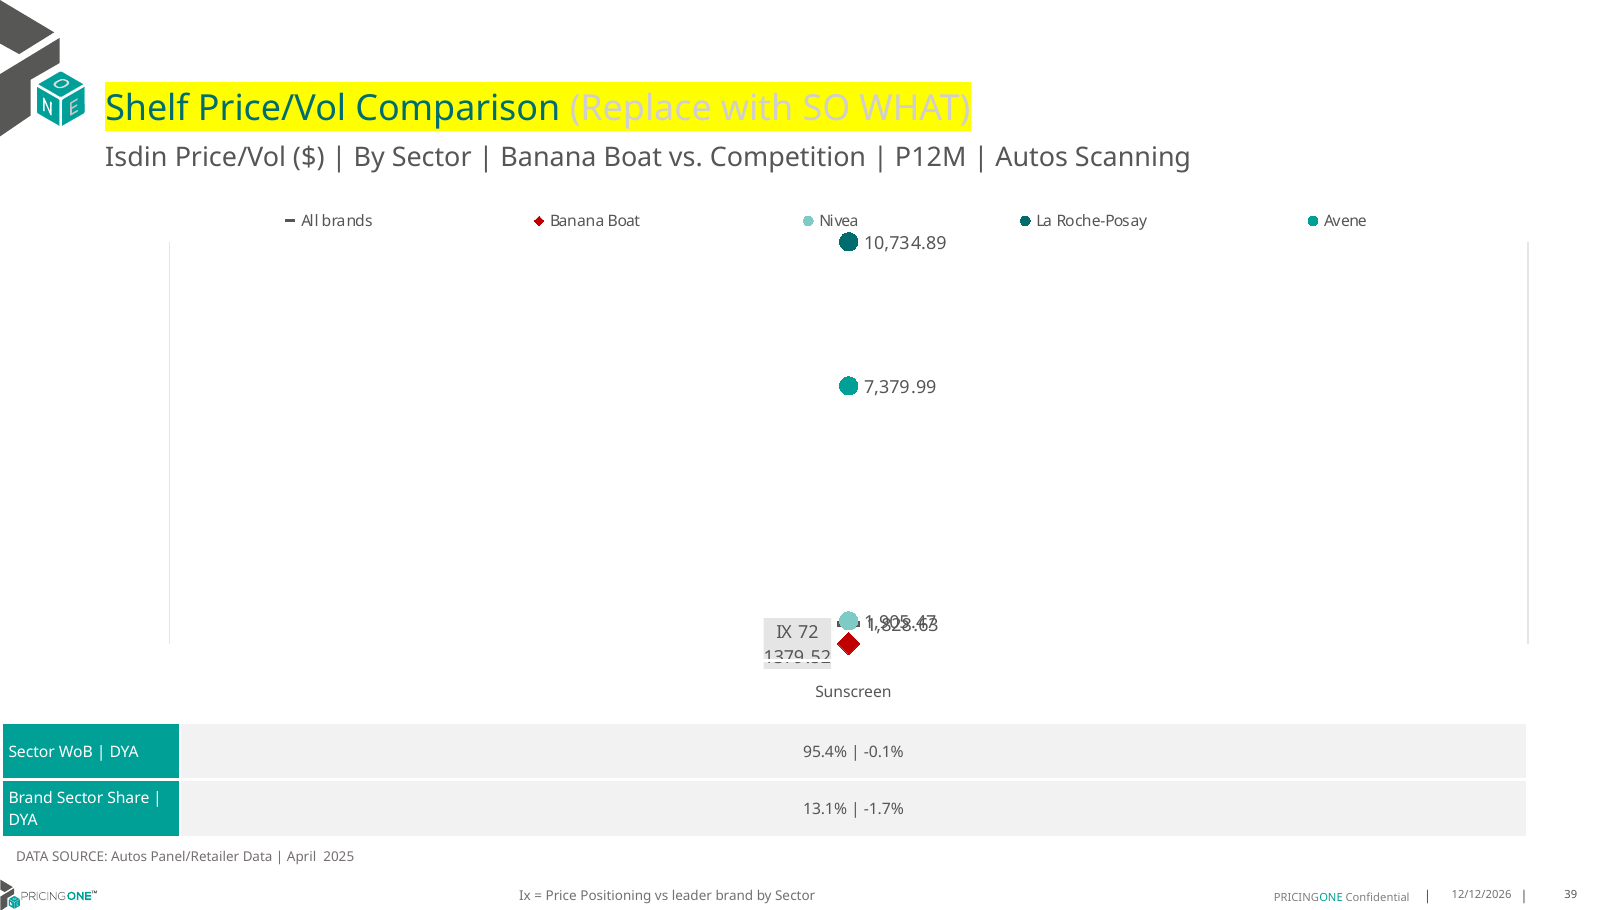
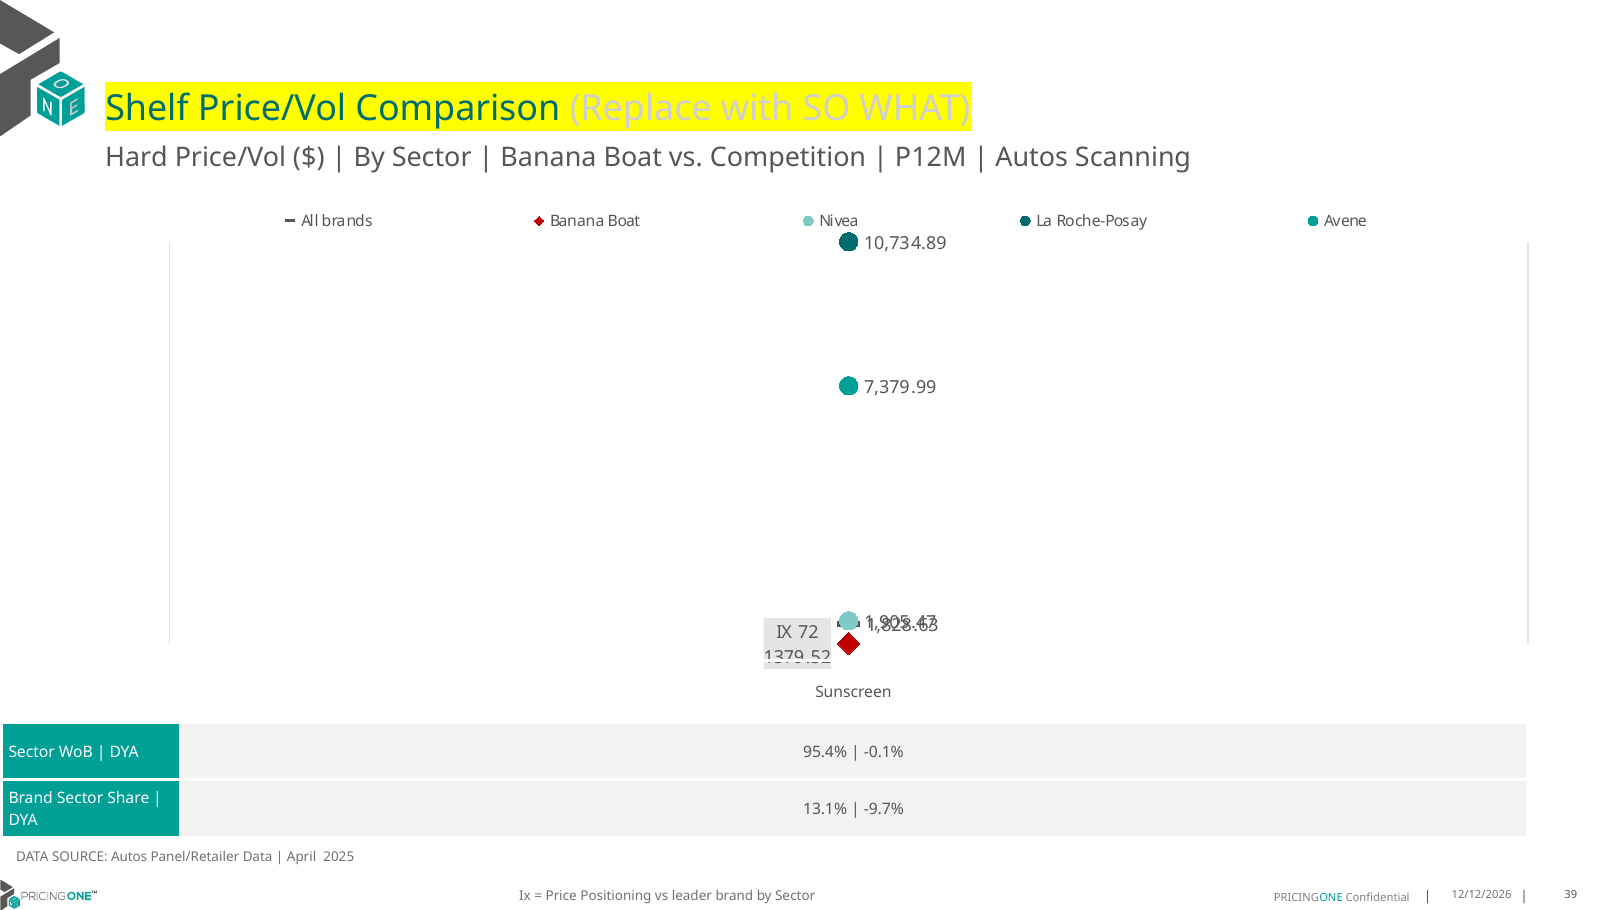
Isdin: Isdin -> Hard (136, 158)
-1.7%: -1.7% -> -9.7% (884, 809)
